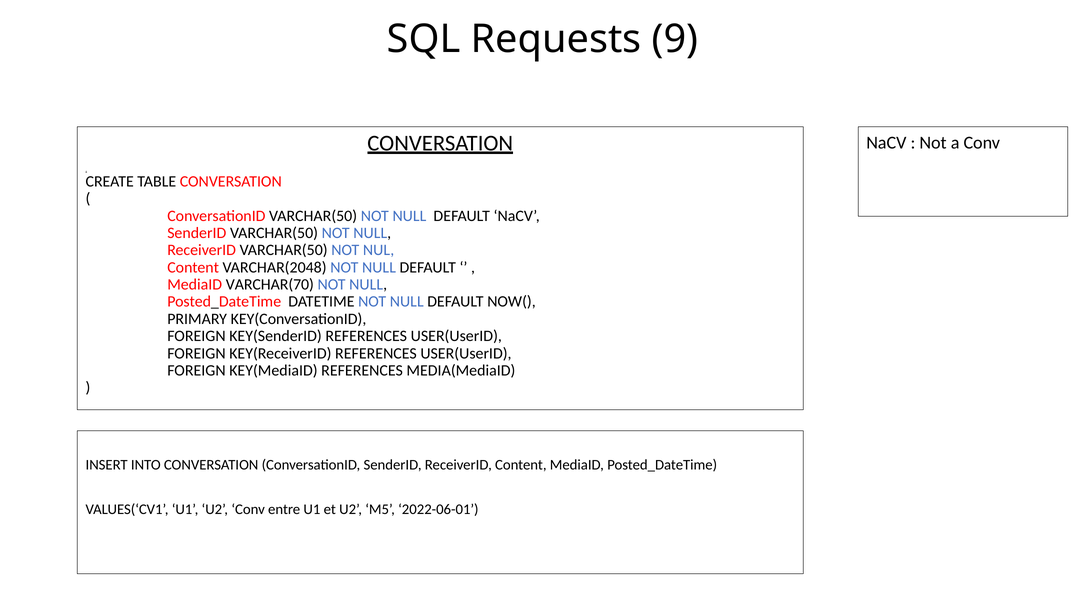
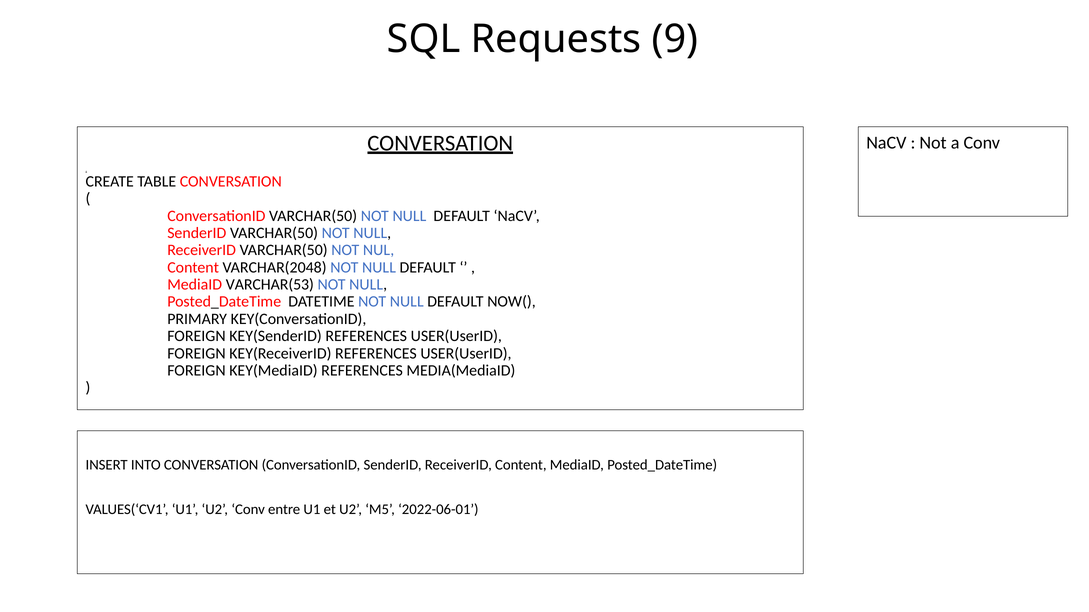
VARCHAR(70: VARCHAR(70 -> VARCHAR(53 (270, 285)
